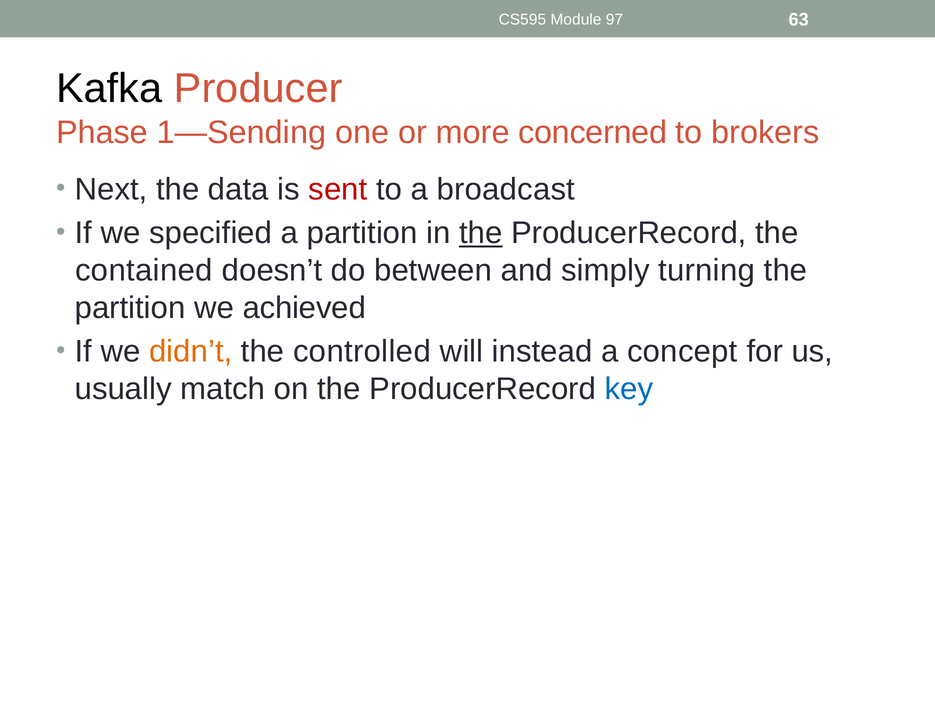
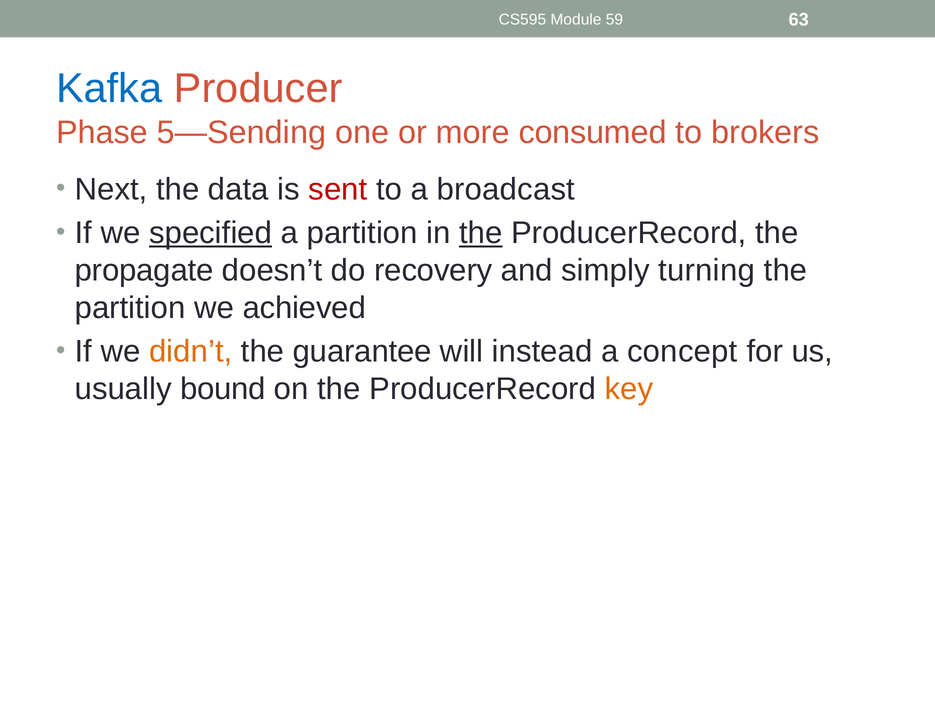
97: 97 -> 59 (614, 20)
Kafka colour: black -> blue (109, 89)
1—Sending: 1—Sending -> 5—Sending (242, 132)
concerned: concerned -> consumed (593, 132)
specified underline: none -> present (211, 233)
contained: contained -> propagate (144, 270)
between: between -> recovery (433, 270)
controlled: controlled -> guarantee (362, 351)
match: match -> bound (223, 389)
key colour: blue -> orange (629, 389)
